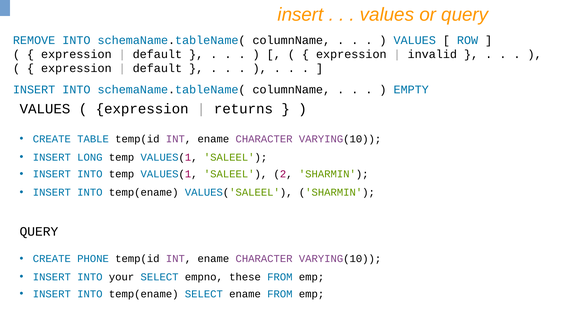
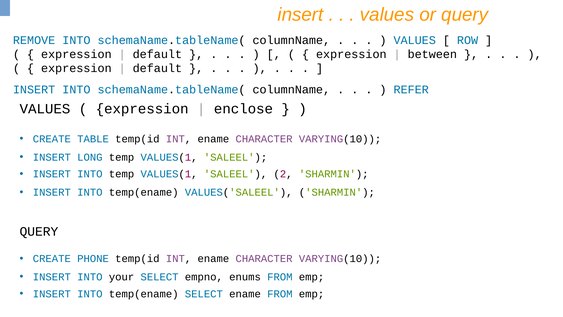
invalid: invalid -> between (432, 54)
EMPTY: EMPTY -> REFER (411, 89)
returns: returns -> enclose (243, 109)
these: these -> enums (245, 277)
